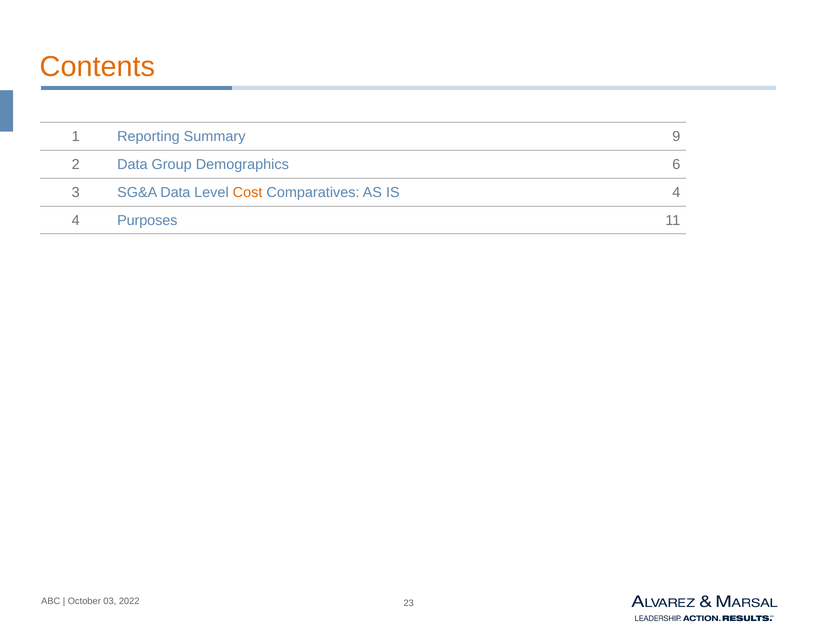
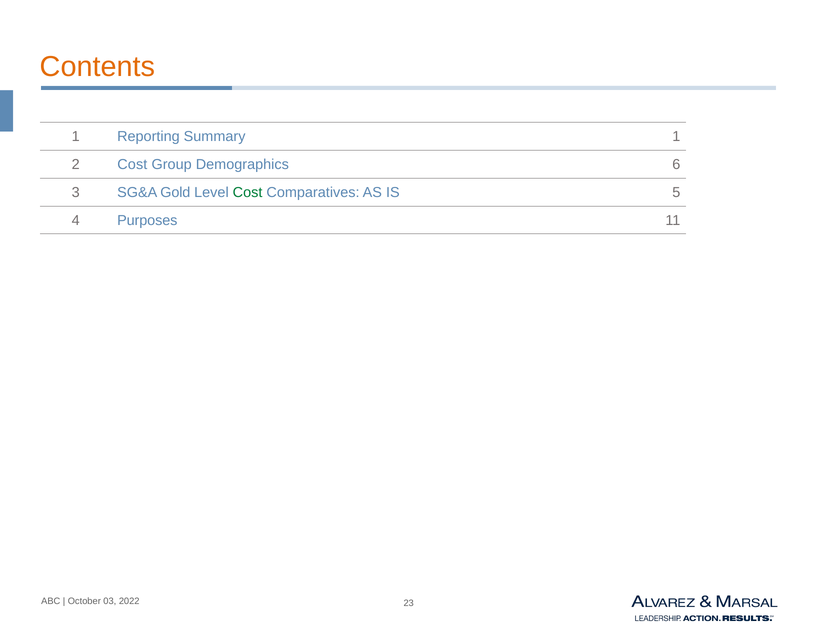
Summary 9: 9 -> 1 (676, 137)
2 Data: Data -> Cost (132, 165)
SG&A Data: Data -> Gold (175, 193)
Cost colour: orange -> green (248, 193)
IS 4: 4 -> 5 (676, 193)
